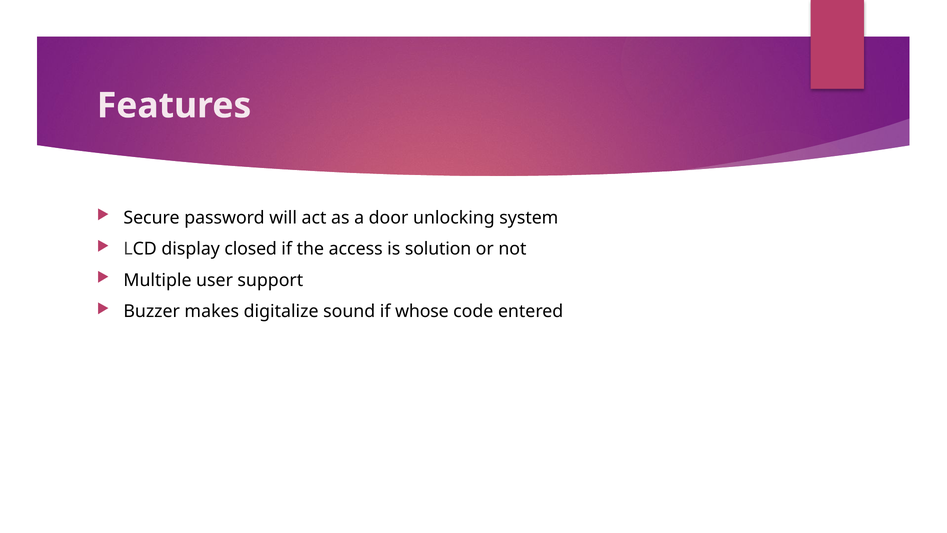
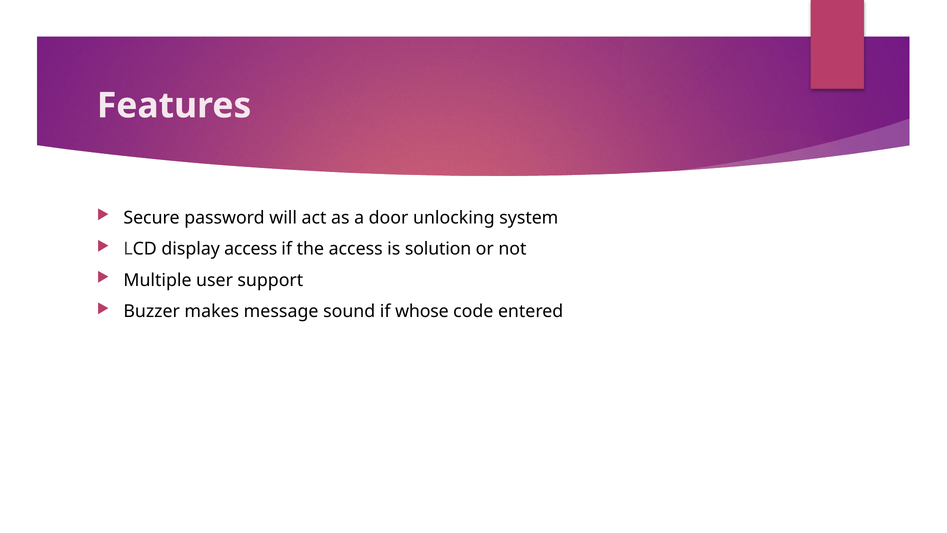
display closed: closed -> access (251, 249)
digitalize: digitalize -> message (281, 311)
